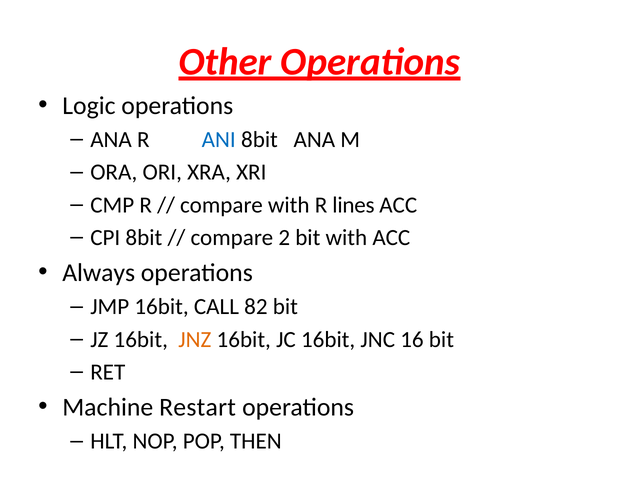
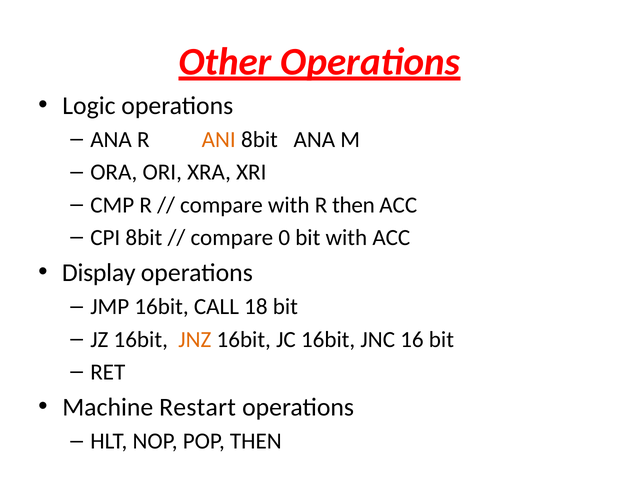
ANI colour: blue -> orange (219, 140)
R lines: lines -> then (353, 205)
2: 2 -> 0 (284, 238)
Always: Always -> Display (99, 273)
82: 82 -> 18 (256, 307)
